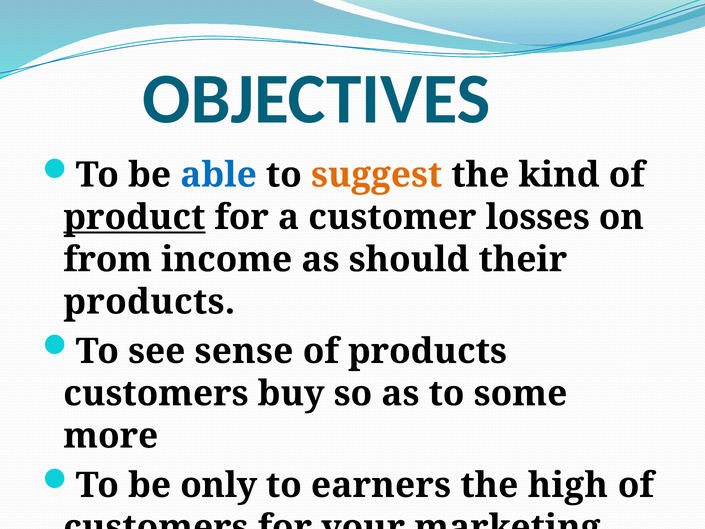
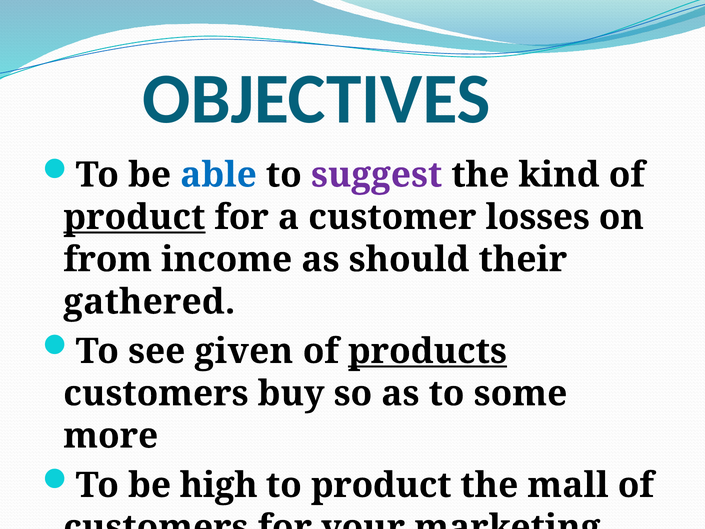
suggest colour: orange -> purple (377, 175)
products: products -> gathered (149, 302)
sense: sense -> given (244, 351)
products underline: none -> present (427, 351)
only: only -> high (219, 485)
to earners: earners -> product (381, 485)
high: high -> mall (568, 485)
